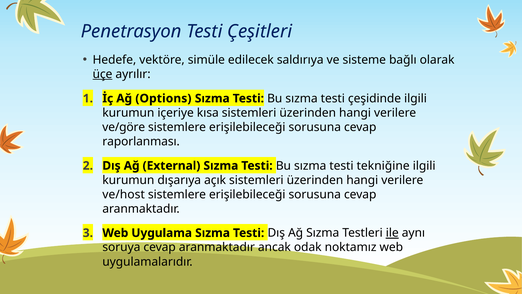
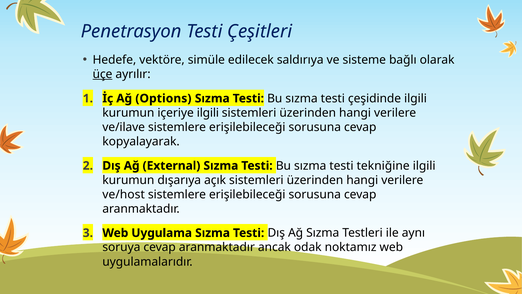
içeriye kısa: kısa -> ilgili (208, 113)
ve/göre: ve/göre -> ve/ilave (124, 127)
raporlanması: raporlanması -> kopyalayarak (141, 141)
ile underline: present -> none (392, 233)
